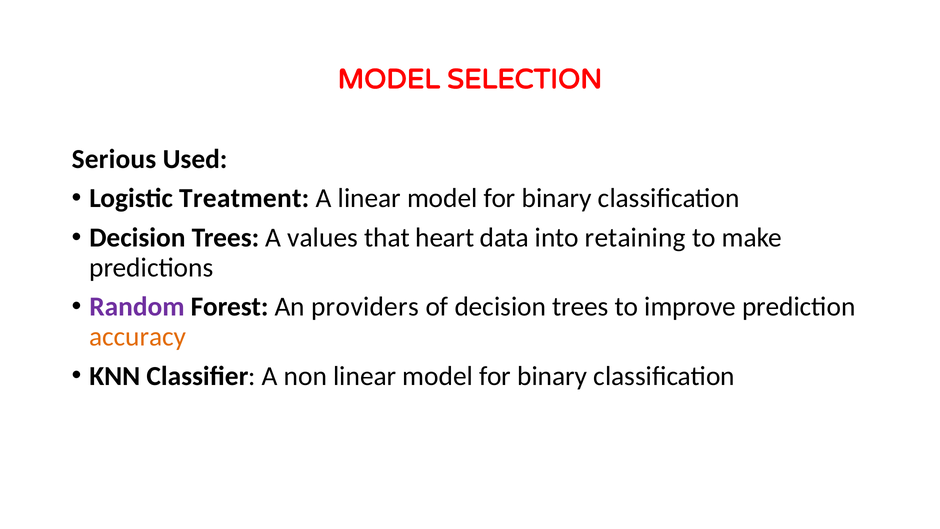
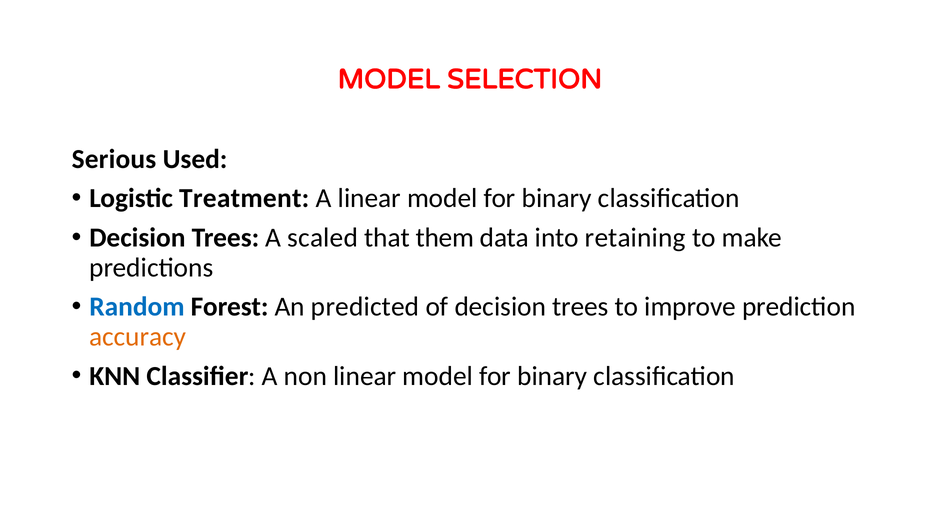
values: values -> scaled (323, 238)
heart: heart -> them (445, 238)
Random colour: purple -> blue (137, 307)
providers: providers -> predicted (365, 307)
